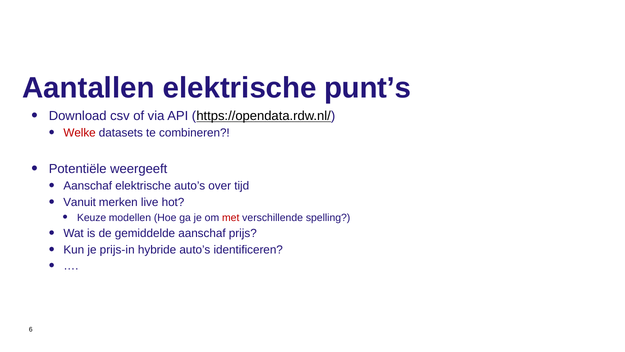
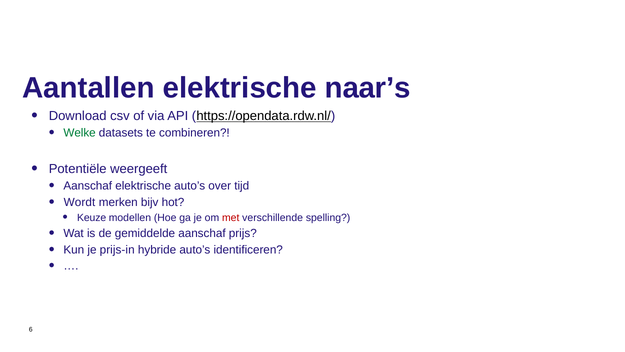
punt’s: punt’s -> naar’s (368, 88)
Welke colour: red -> green (80, 133)
Vanuit: Vanuit -> Wordt (79, 202)
live: live -> bijv (150, 202)
